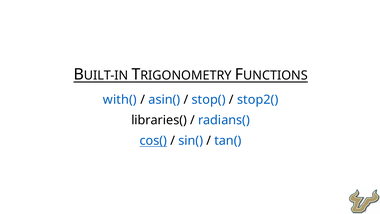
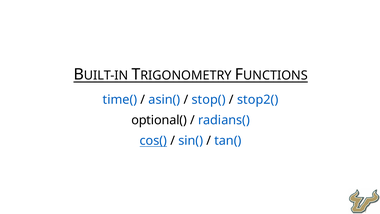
with(: with( -> time( (120, 100)
libraries(: libraries( -> optional( (159, 120)
